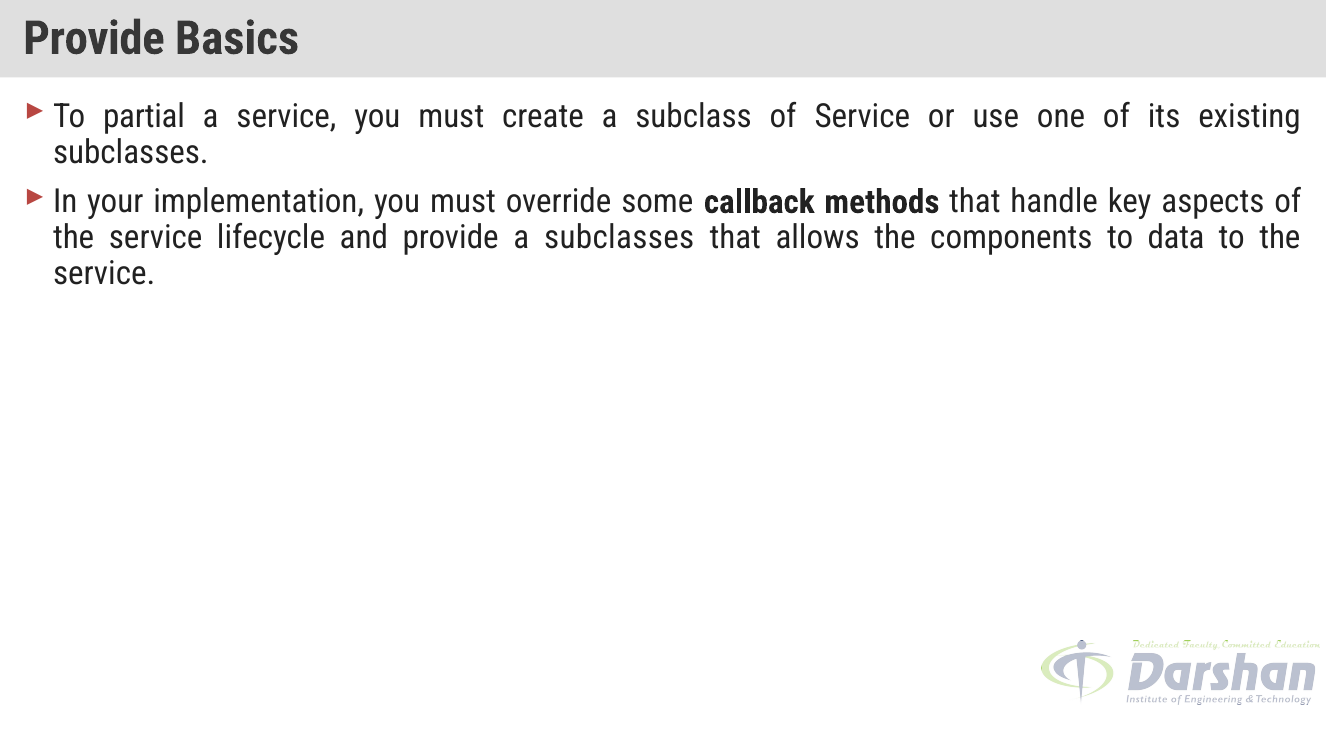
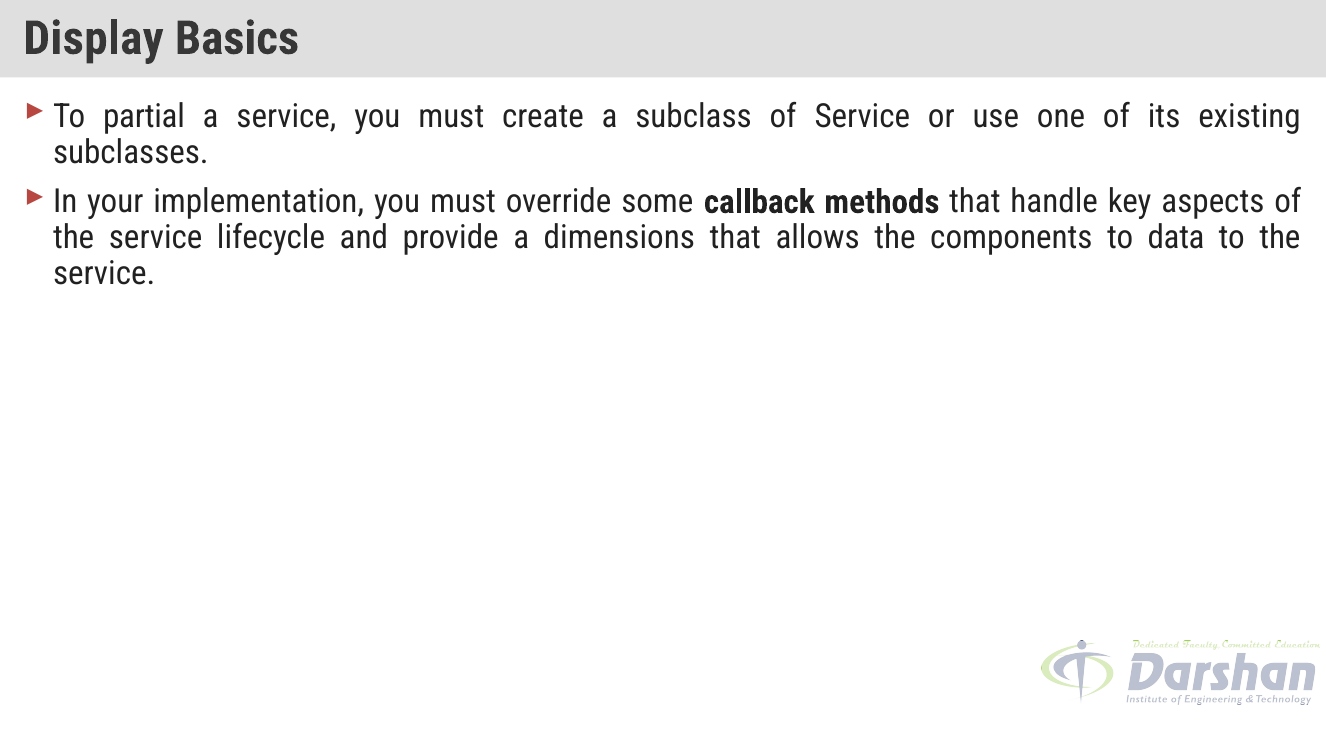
Provide: Provide -> Display (94, 38)
a subclasses: subclasses -> dimensions (619, 238)
